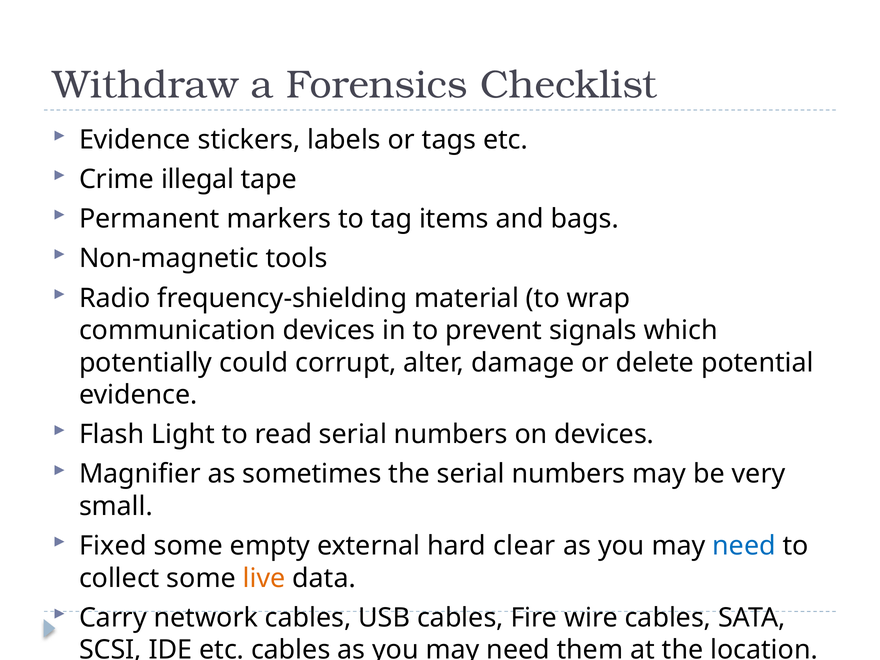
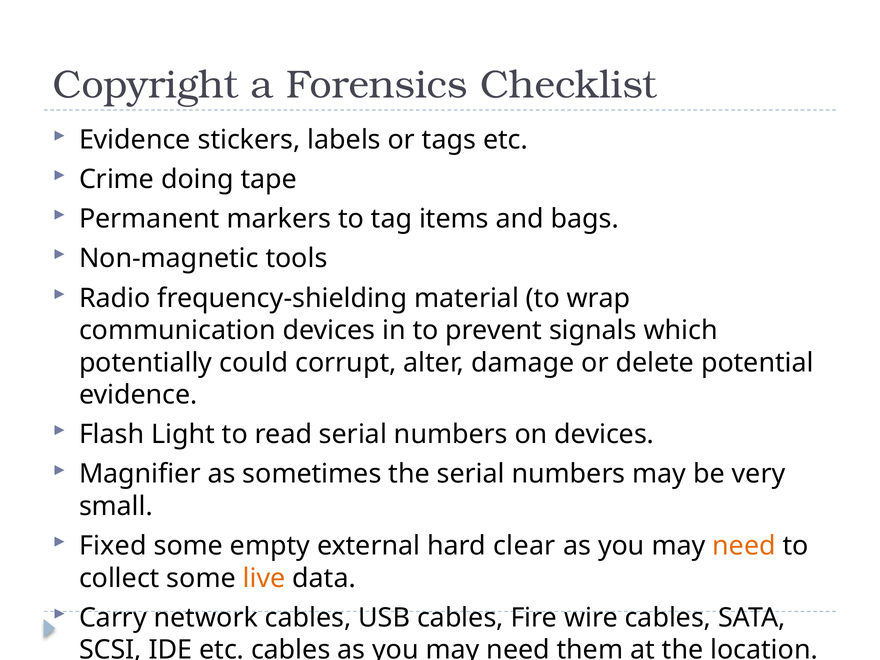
Withdraw: Withdraw -> Copyright (146, 85)
illegal: illegal -> doing (197, 179)
need colour: blue -> orange (744, 546)
